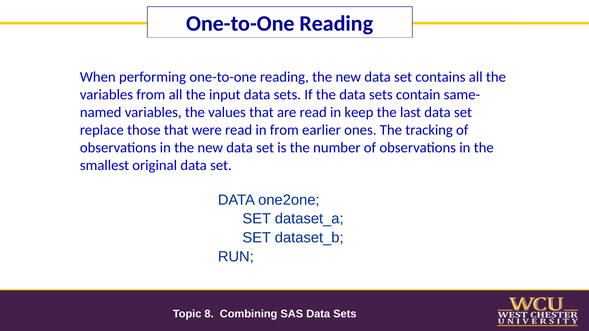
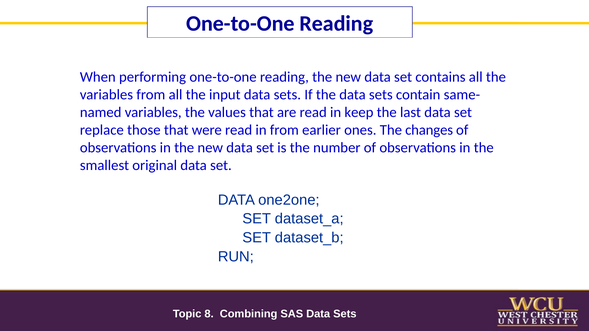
tracking: tracking -> changes (429, 130)
